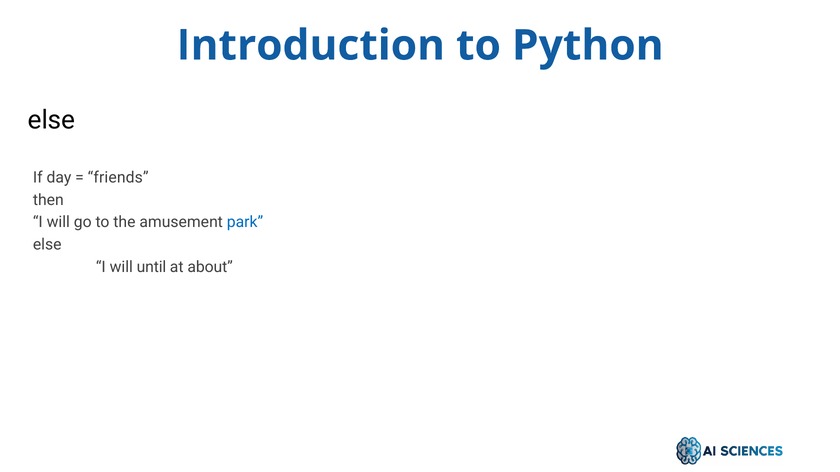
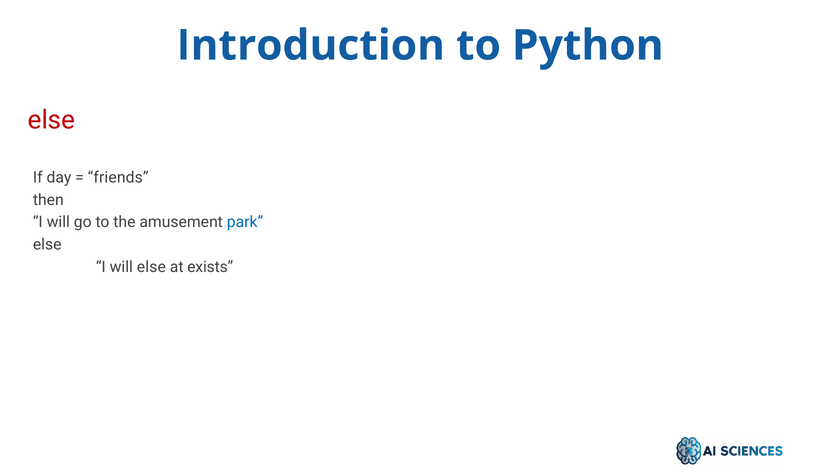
else colour: black -> red (52, 120)
will until: until -> else (151, 267)
about: about -> exists (210, 267)
